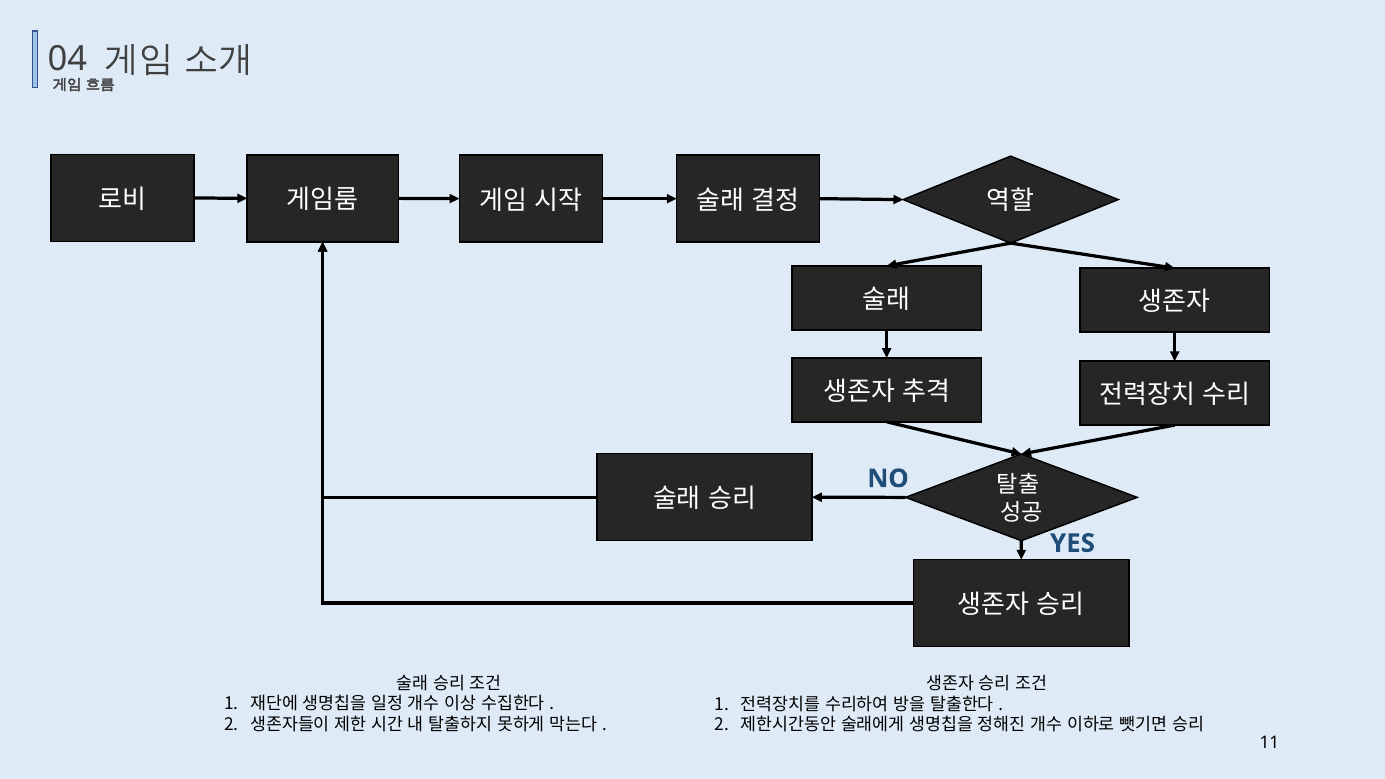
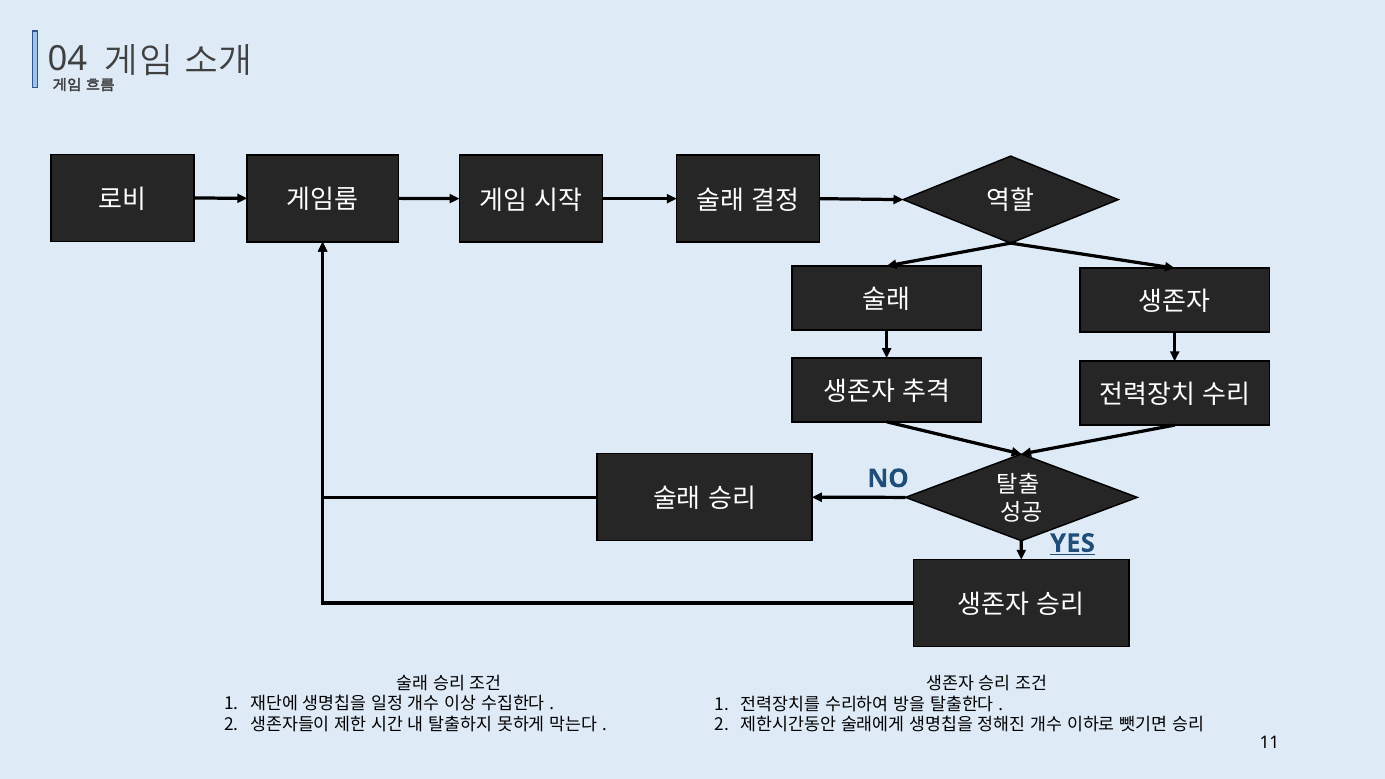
YES underline: none -> present (1072, 543)
